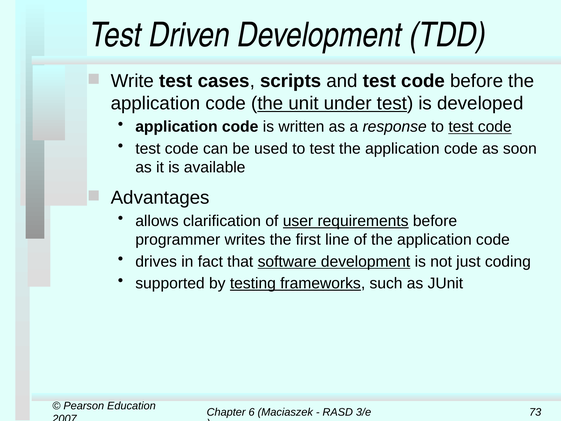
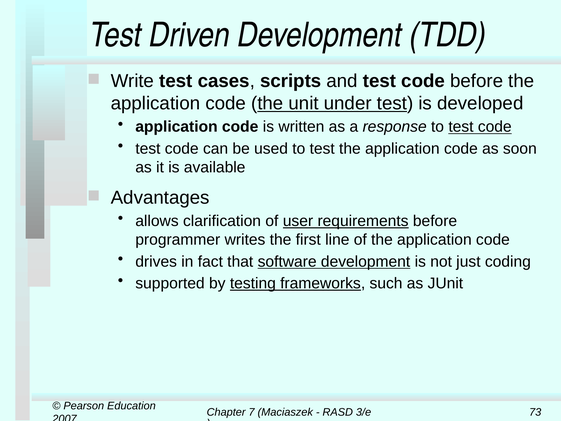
6: 6 -> 7 (252, 412)
